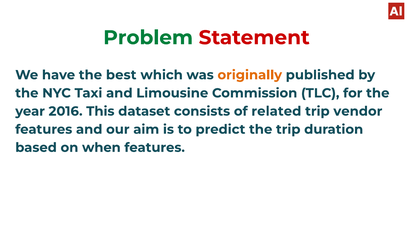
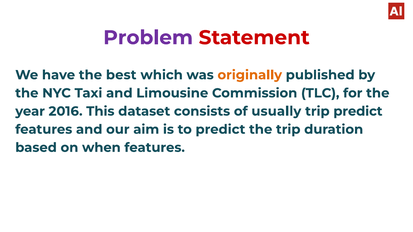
Problem colour: green -> purple (148, 38)
related: related -> usually (276, 111)
trip vendor: vendor -> predict (358, 111)
